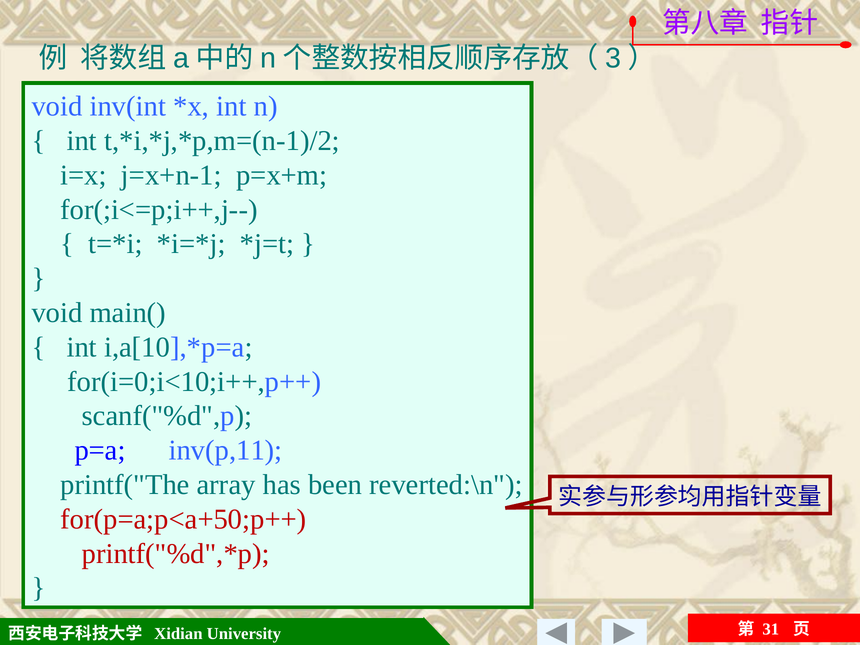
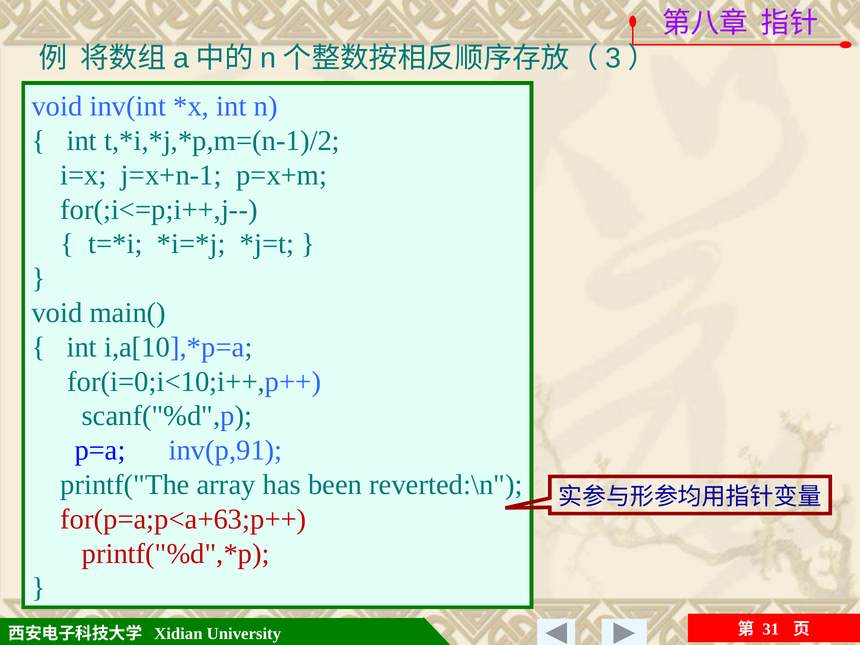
inv(p,11: inv(p,11 -> inv(p,91 (226, 450)
for(p=a;p<a+50;p++: for(p=a;p<a+50;p++ -> for(p=a;p<a+63;p++ (183, 519)
